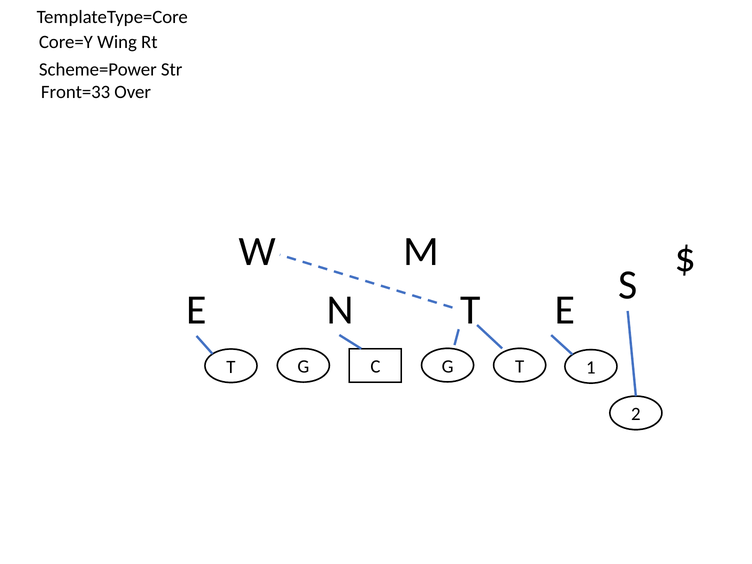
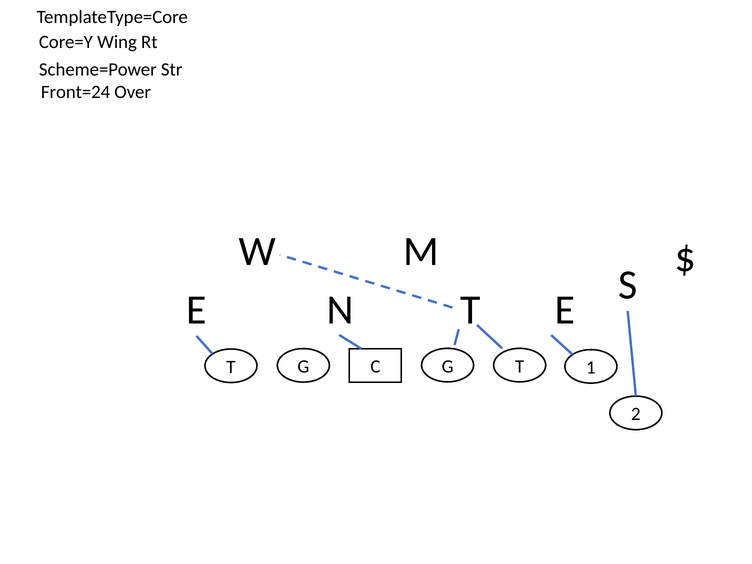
Front=33: Front=33 -> Front=24 (76, 92)
